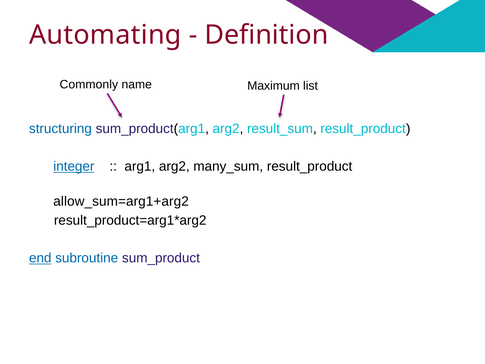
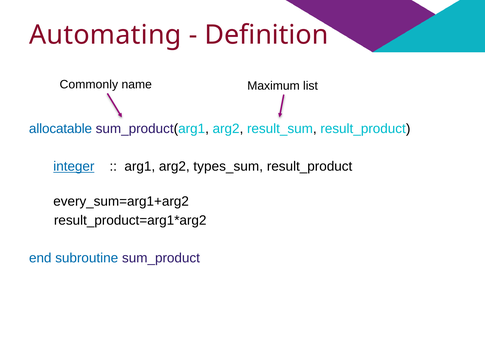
structuring: structuring -> allocatable (61, 129)
many_sum: many_sum -> types_sum (228, 166)
allow_sum=arg1+arg2: allow_sum=arg1+arg2 -> every_sum=arg1+arg2 (121, 201)
end underline: present -> none (40, 258)
